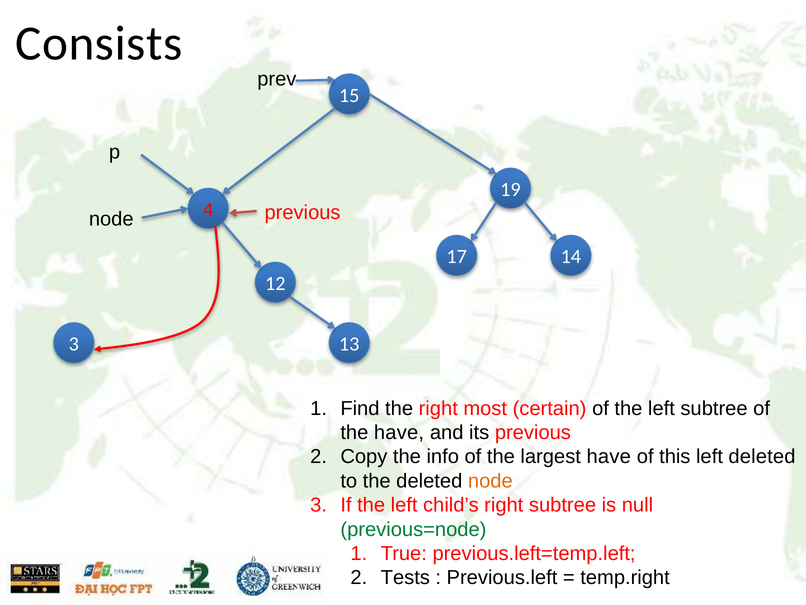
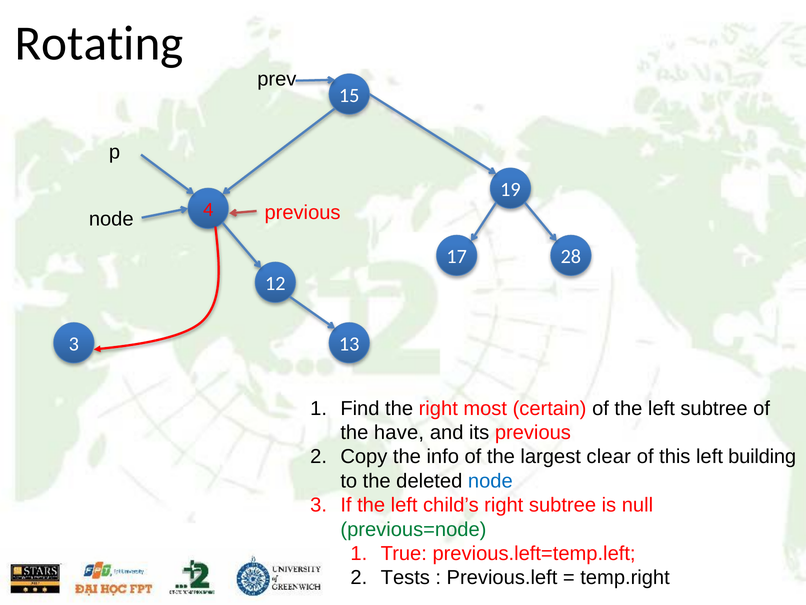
Consists: Consists -> Rotating (99, 44)
14: 14 -> 28 (571, 257)
largest have: have -> clear (609, 456)
left deleted: deleted -> building (762, 456)
node colour: orange -> blue (490, 481)
